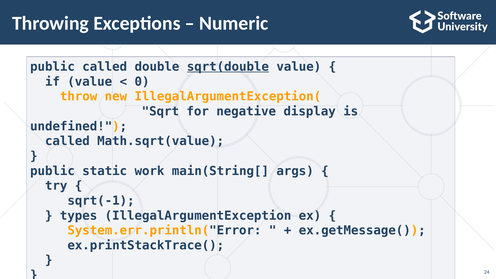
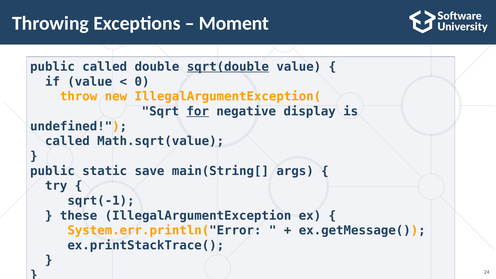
Numeric: Numeric -> Moment (234, 23)
for underline: none -> present (198, 111)
work: work -> save (150, 171)
types: types -> these (79, 216)
